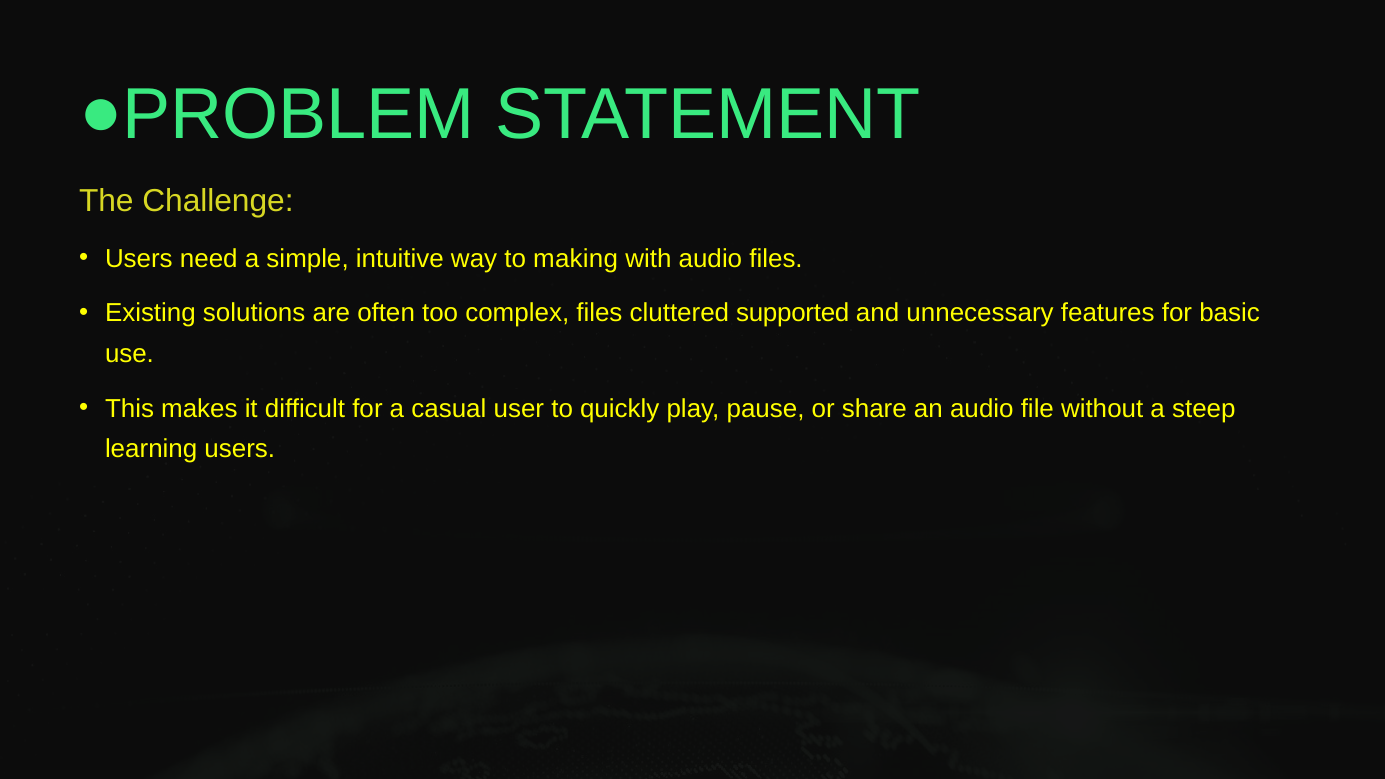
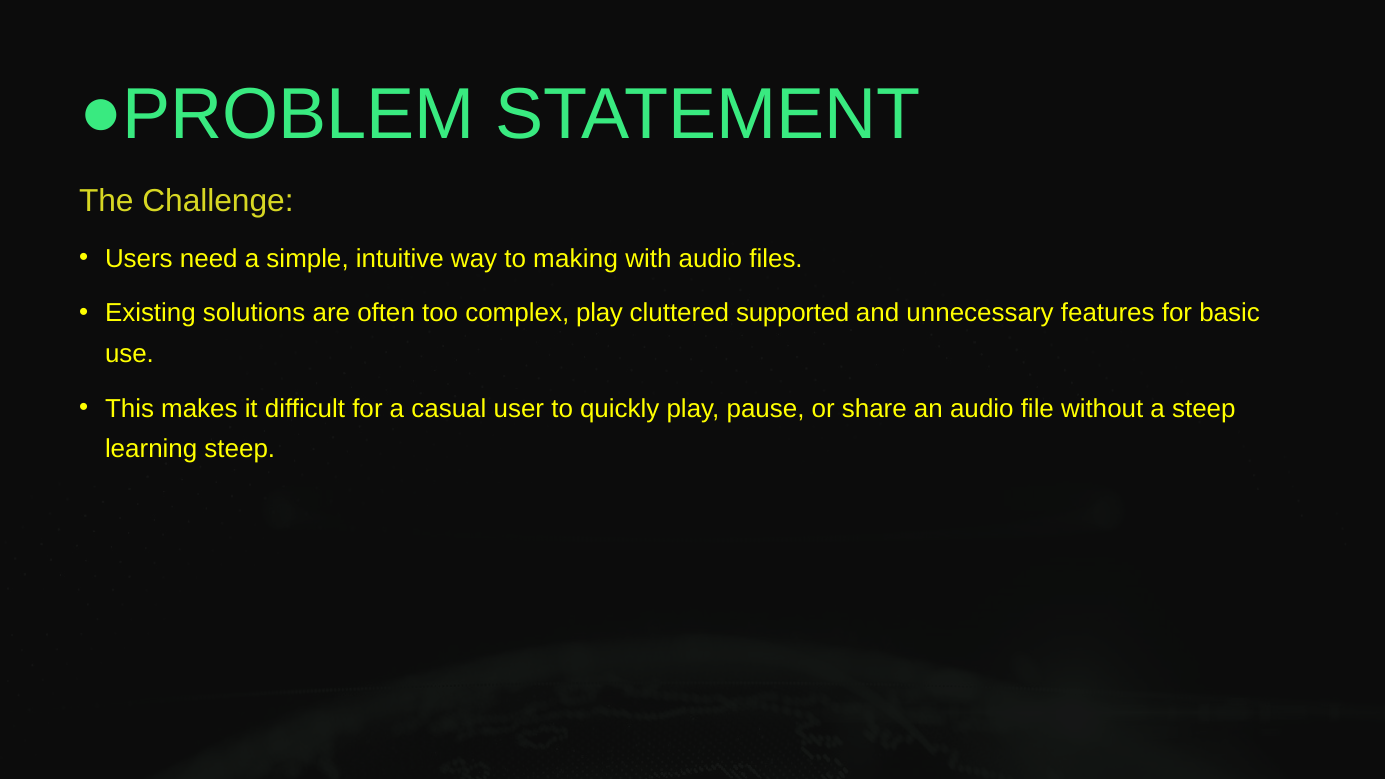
complex files: files -> play (600, 313)
learning users: users -> steep (240, 449)
